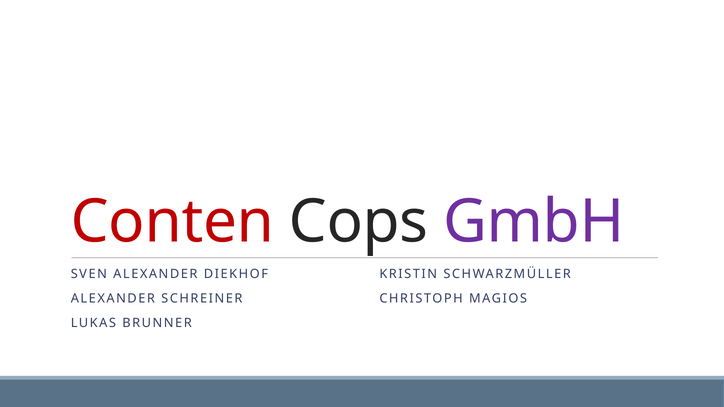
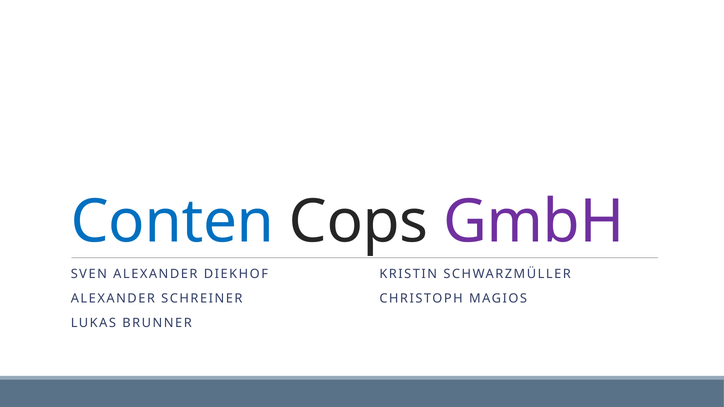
Conten colour: red -> blue (172, 222)
